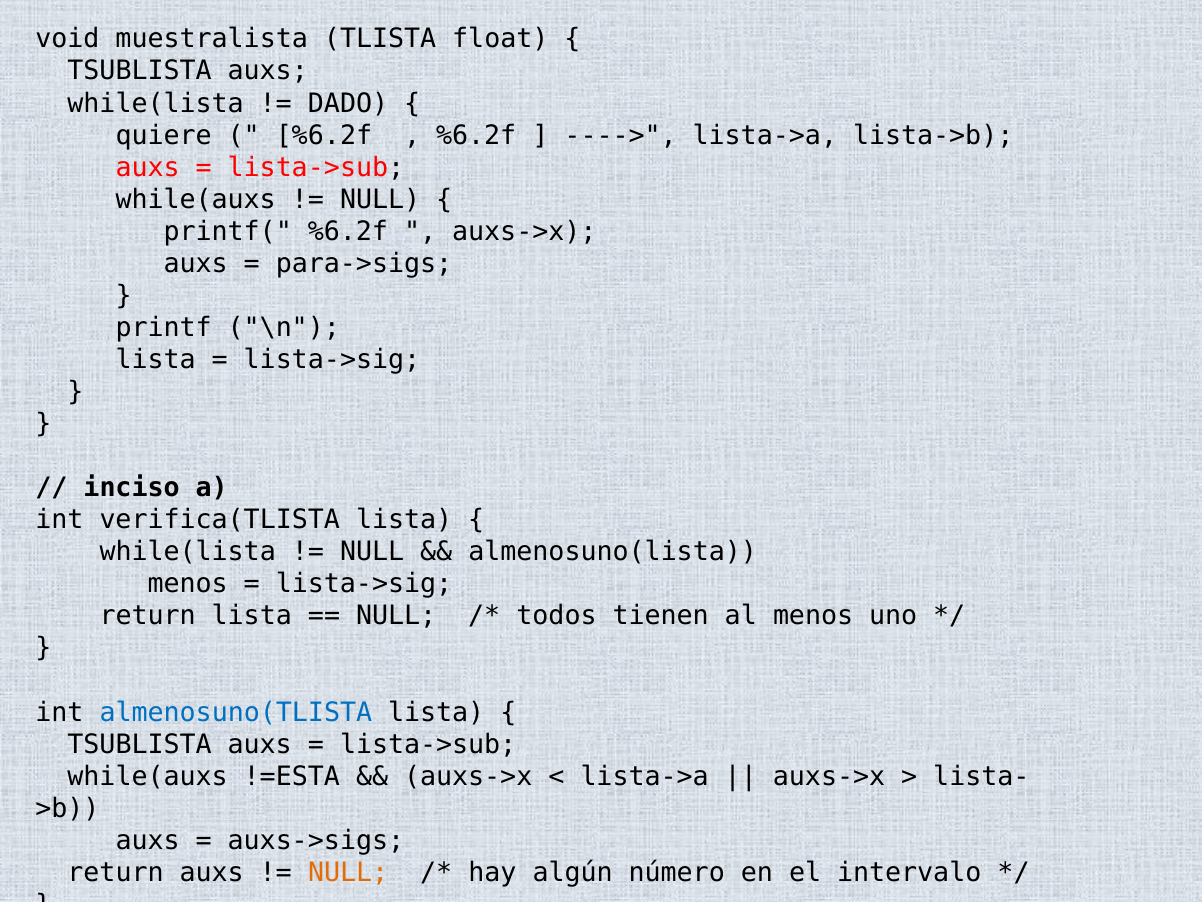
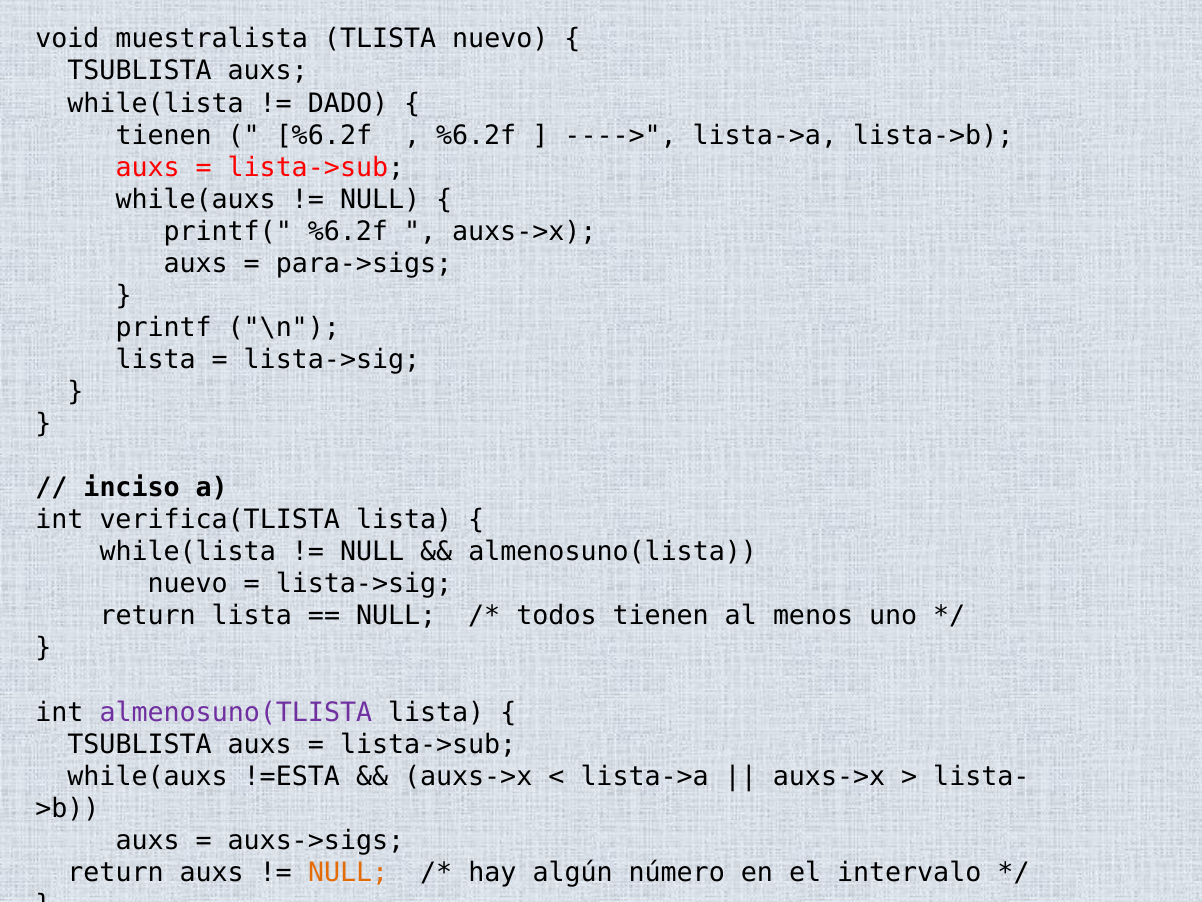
TLISTA float: float -> nuevo (500, 39)
quiere: quiere -> tienen (164, 135)
menos: menos -> nuevo (188, 584)
almenosuno(TLISTA colour: blue -> purple (236, 712)
